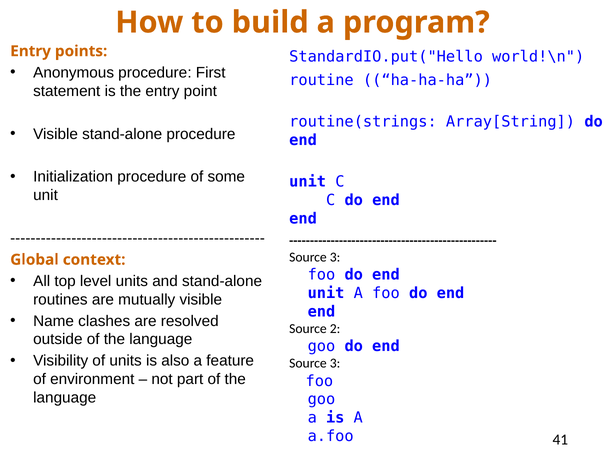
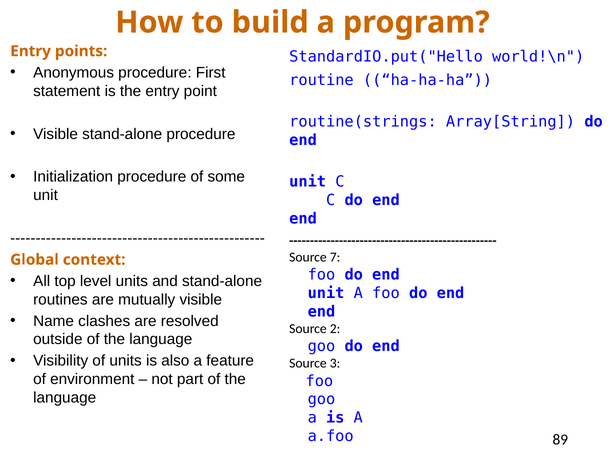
3: 3 -> 7 (335, 257)
41: 41 -> 89 (560, 439)
